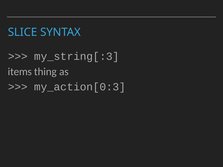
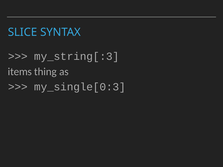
my_action[0:3: my_action[0:3 -> my_single[0:3 (80, 87)
